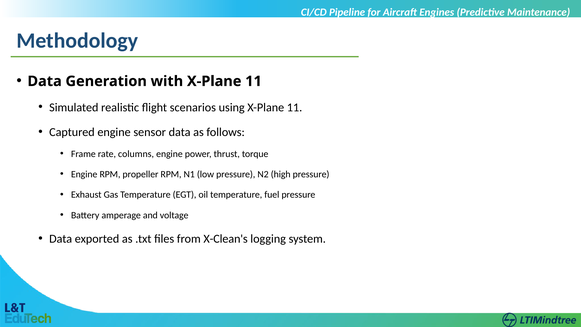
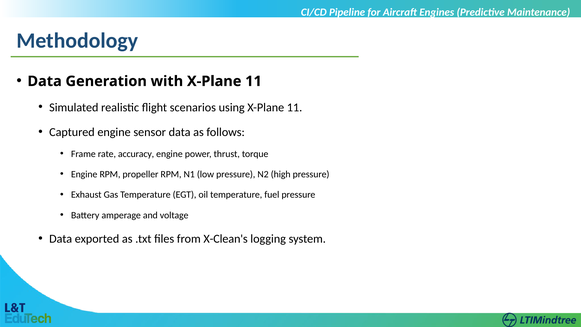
columns: columns -> accuracy (136, 154)
